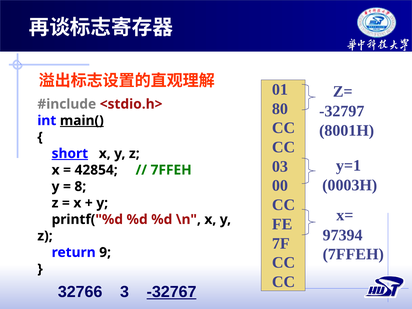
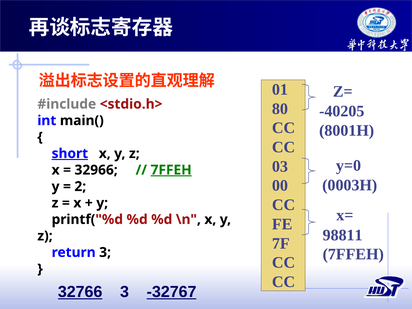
-32797: -32797 -> -40205 (342, 111)
main( underline: present -> none (82, 121)
y=1: y=1 -> y=0 (348, 166)
42854: 42854 -> 32966 (96, 170)
7FFEH underline: none -> present (171, 170)
8: 8 -> 2 (80, 186)
97394: 97394 -> 98811 (343, 235)
return 9: 9 -> 3 (105, 252)
32766 underline: none -> present (80, 292)
